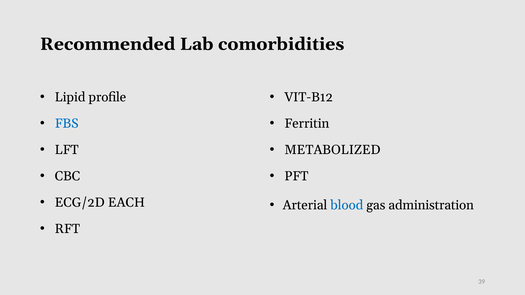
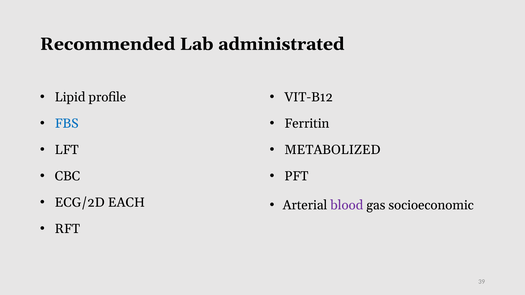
comorbidities: comorbidities -> administrated (281, 44)
blood colour: blue -> purple (347, 205)
administration: administration -> socioeconomic (431, 205)
